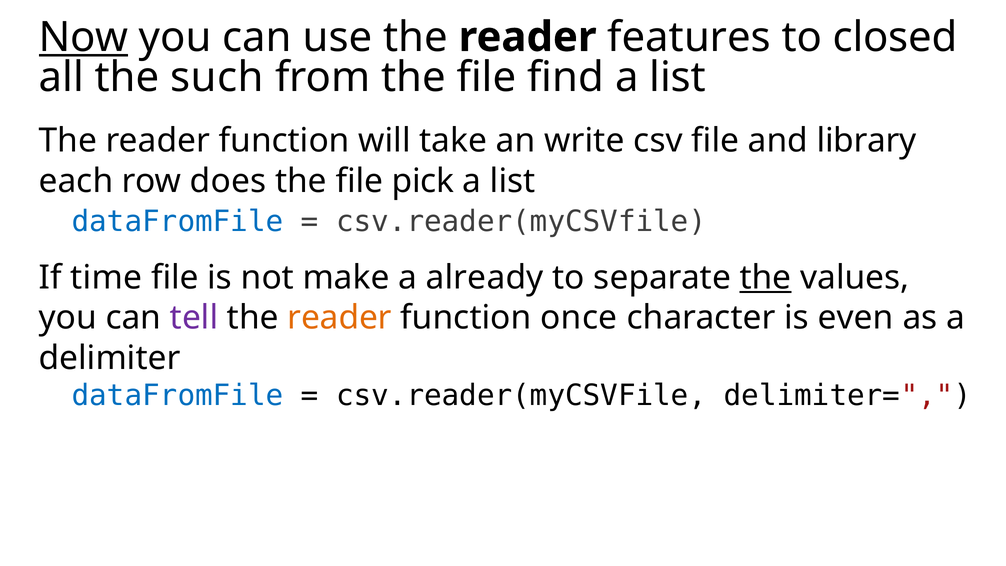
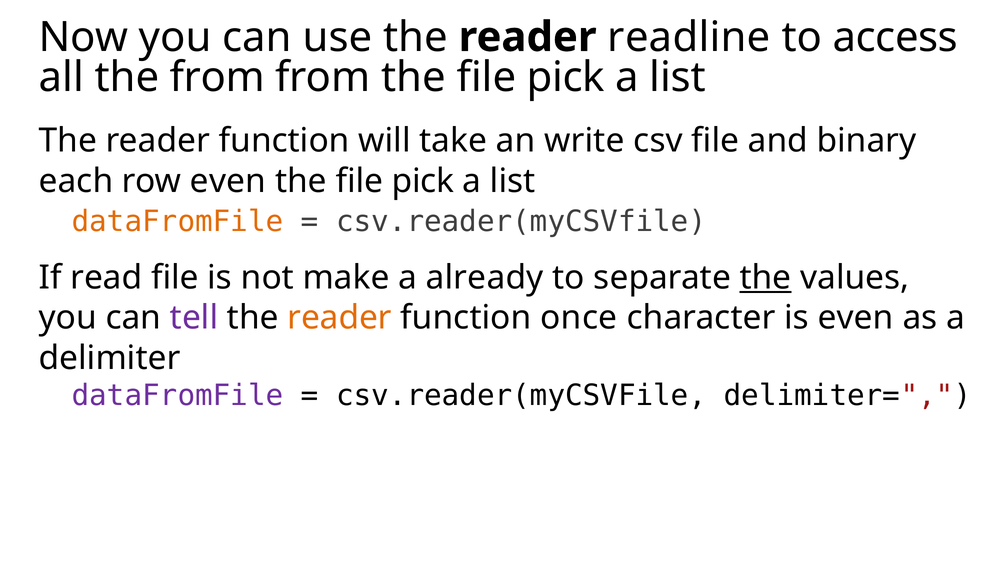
Now underline: present -> none (84, 37)
features: features -> readline (689, 37)
closed: closed -> access (895, 37)
the such: such -> from (217, 77)
from the file find: find -> pick (566, 77)
library: library -> binary (866, 141)
row does: does -> even (228, 181)
dataFromFile colour: blue -> orange (178, 222)
time: time -> read (106, 277)
dataFromFile colour: blue -> purple (178, 395)
